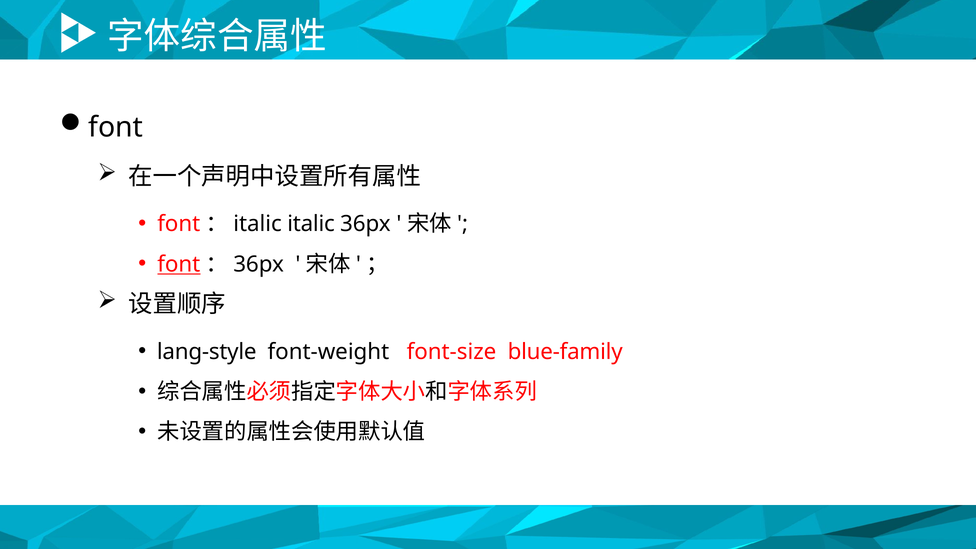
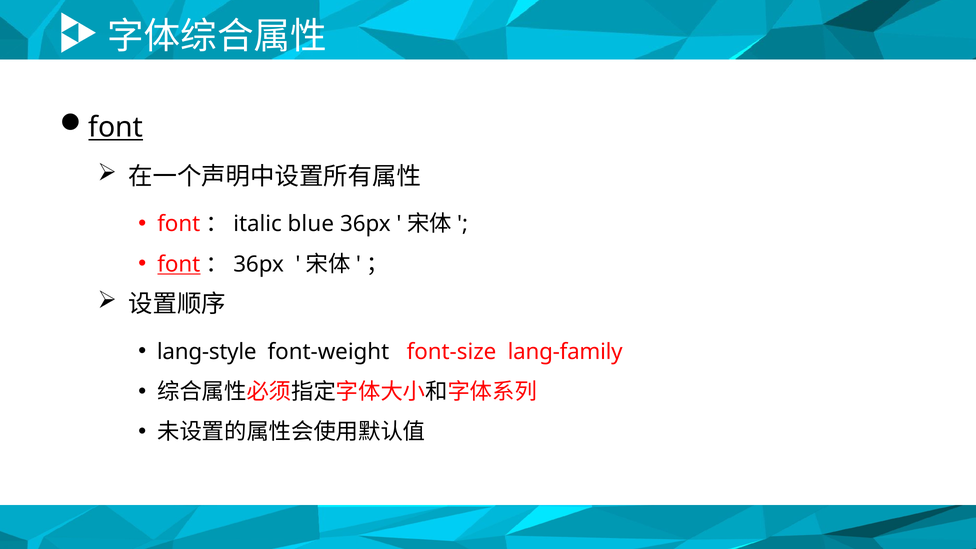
font underline: none -> present (116, 127)
italic: italic -> blue (311, 224)
blue-family: blue-family -> lang-family (565, 352)
